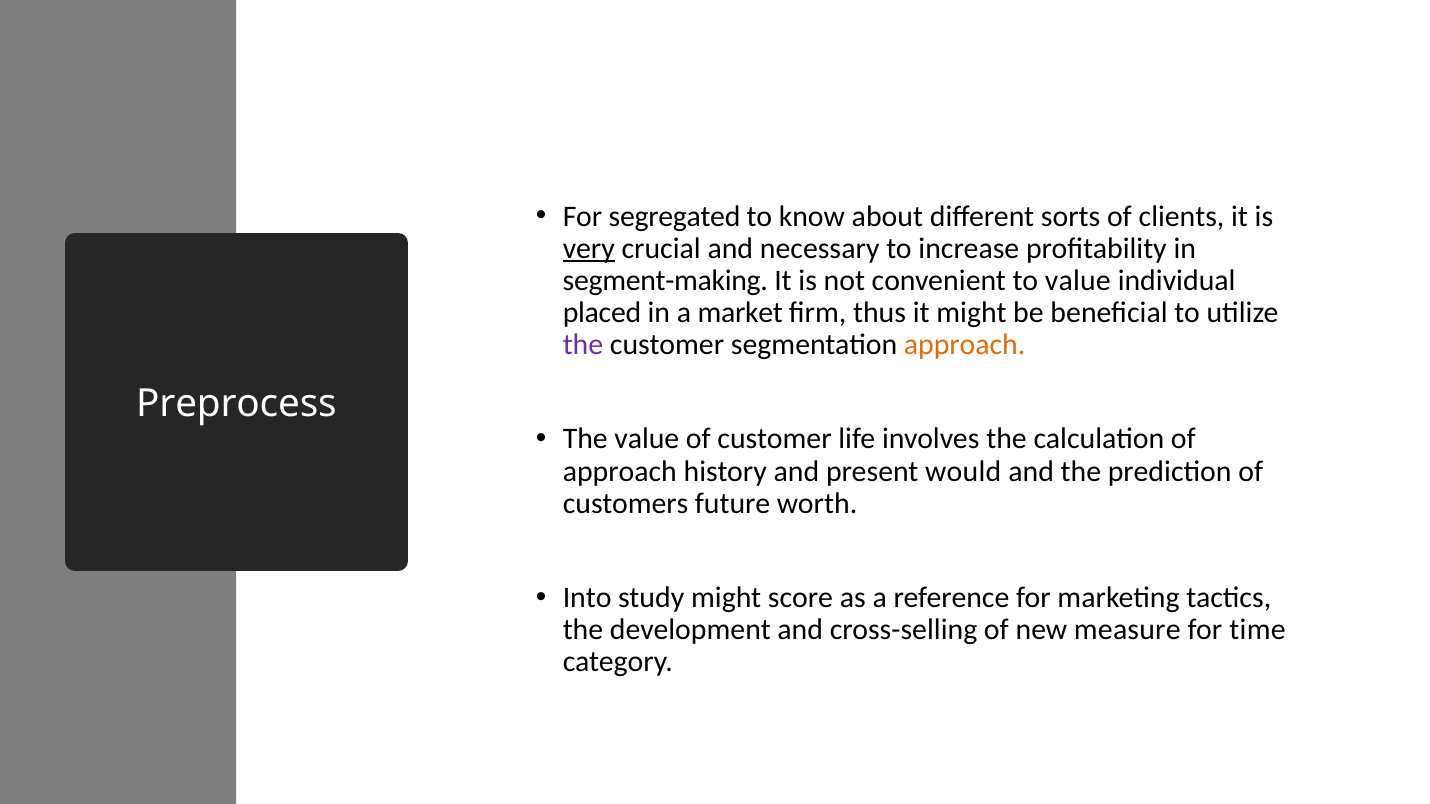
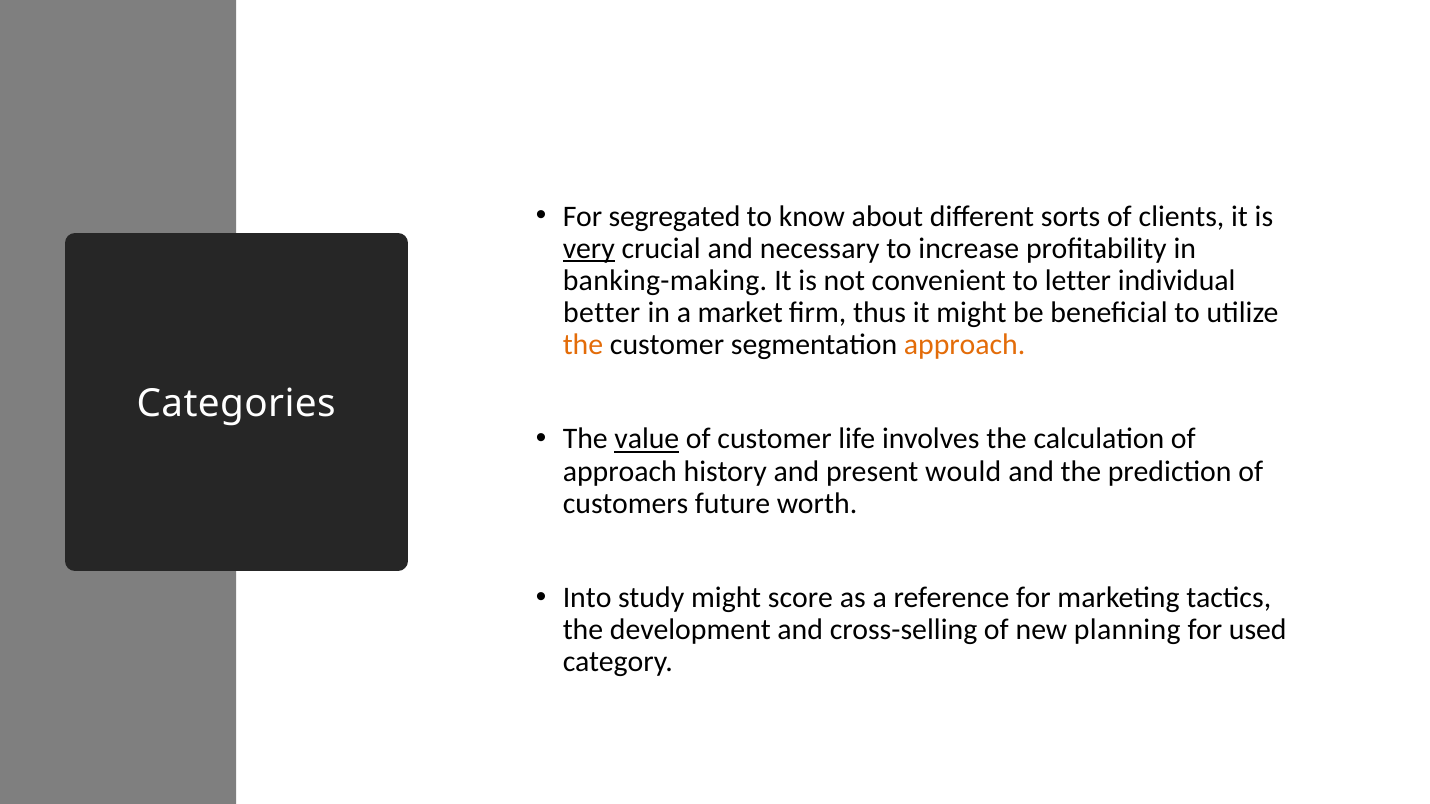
segment-making: segment-making -> banking-making (665, 281)
to value: value -> letter (1078, 281)
placed: placed -> better (602, 313)
the colour: purple -> orange (583, 345)
Preprocess: Preprocess -> Categories (236, 404)
value underline: none -> present (647, 439)
measure: measure -> planning (1127, 630)
time: time -> used (1258, 630)
